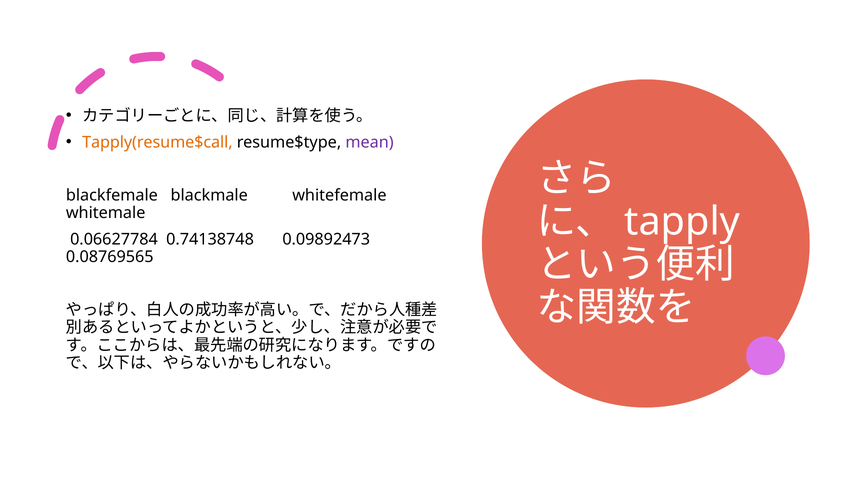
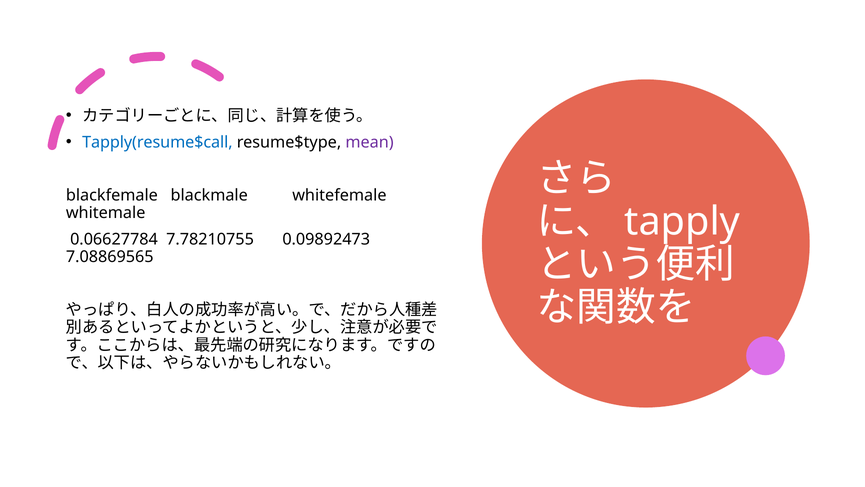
Tapply(resume$call colour: orange -> blue (157, 142)
0.74138748: 0.74138748 -> 7.78210755 (210, 239)
0.08769565: 0.08769565 -> 7.08869565 (110, 257)
